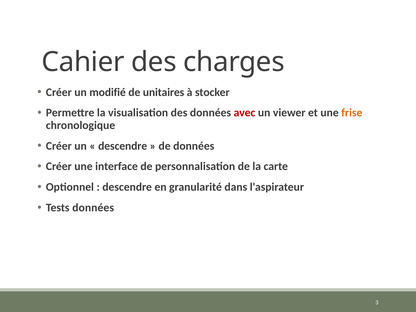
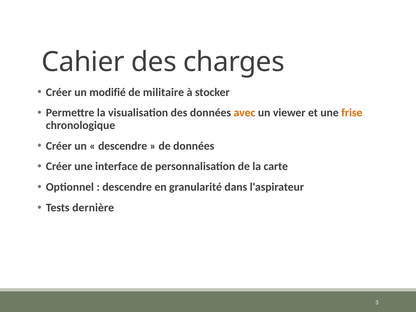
unitaires: unitaires -> militaire (163, 92)
avec colour: red -> orange (244, 113)
Tests données: données -> dernière (93, 208)
